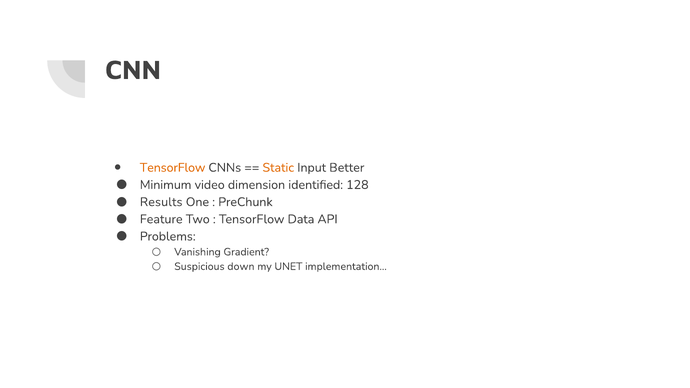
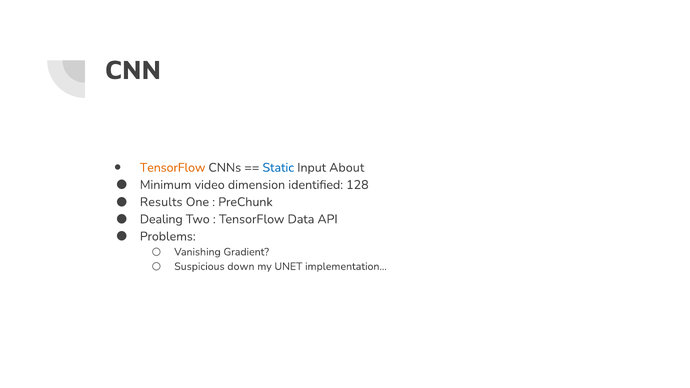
Static colour: orange -> blue (278, 168)
Better: Better -> About (347, 168)
Feature: Feature -> Dealing (161, 219)
